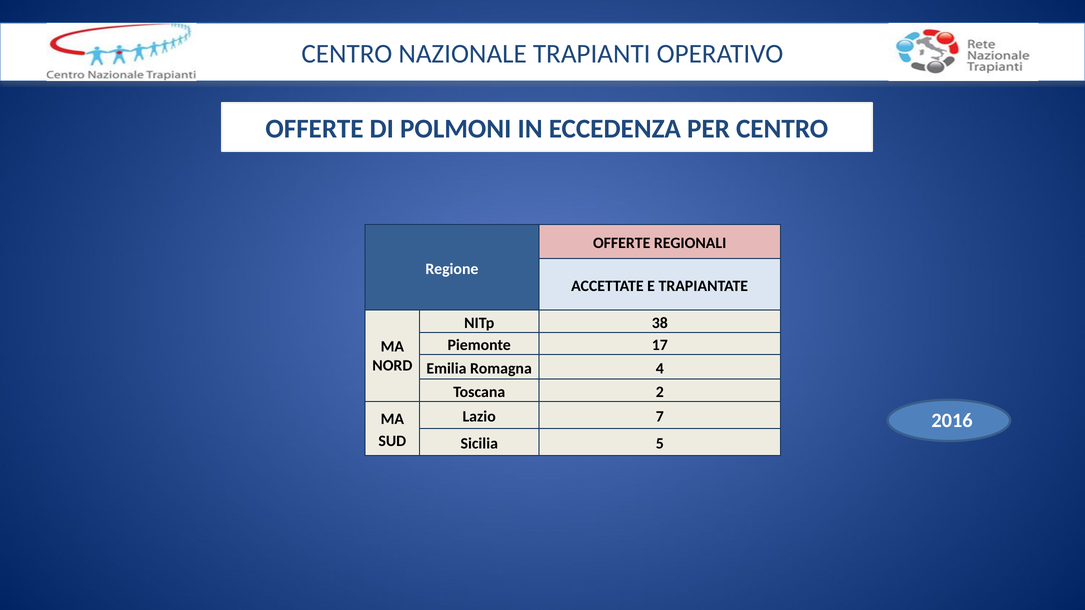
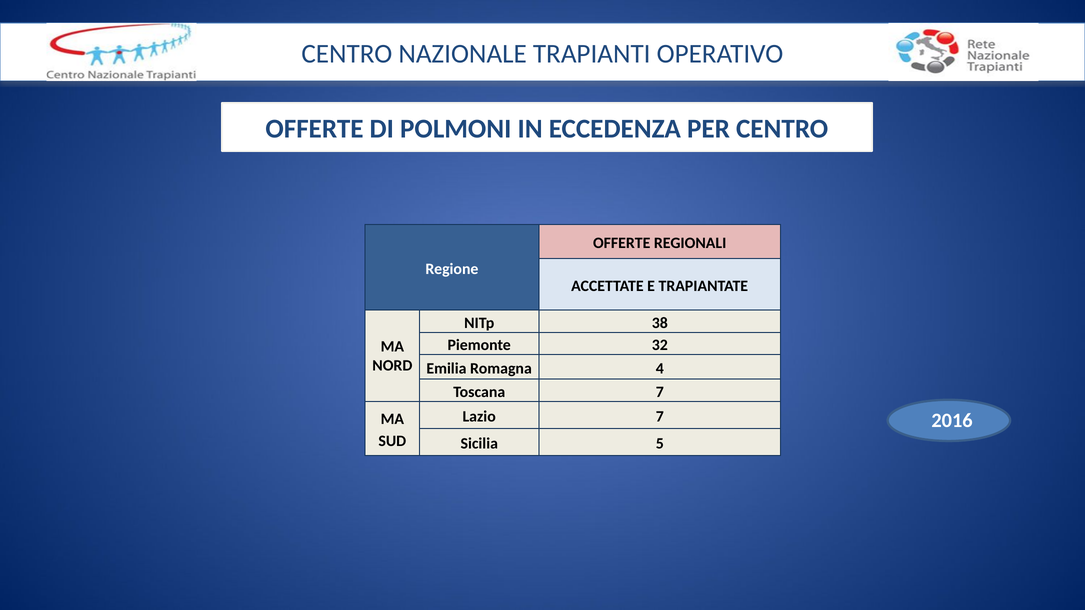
17: 17 -> 32 (660, 345)
Toscana 2: 2 -> 7 (660, 392)
